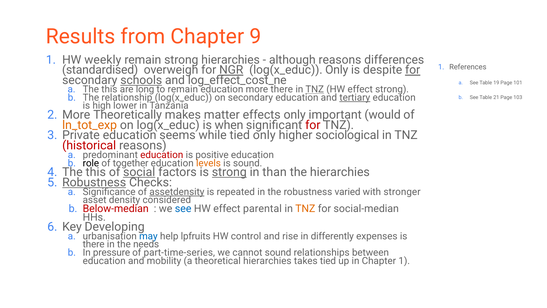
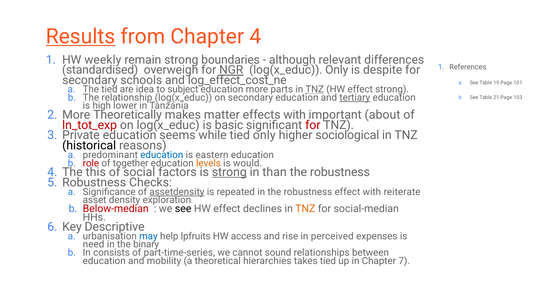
Results underline: none -> present (81, 36)
Chapter 9: 9 -> 4 (255, 36)
strong hierarchies: hierarchies -> boundaries (231, 60)
although reasons: reasons -> relevant (340, 60)
for underline: present -> none (413, 70)
schools underline: present -> none (141, 80)
a The this: this -> tied (109, 89)
long: long -> idea (145, 89)
to remain: remain -> subject (183, 89)
more there: there -> parts (282, 89)
effects only: only -> with (295, 115)
would: would -> about (382, 115)
ln_tot_exp colour: orange -> red (90, 125)
when: when -> basic (229, 125)
historical colour: red -> black (89, 145)
education colour: red -> blue (162, 155)
positive: positive -> eastern (212, 155)
role colour: black -> red (91, 163)
is sound: sound -> would (248, 163)
social underline: present -> none (139, 172)
hierarchies: hierarchies -> robustness (340, 172)
Robustness underline: present -> none (94, 182)
robustness varied: varied -> effect (347, 192)
stronger: stronger -> reiterate (402, 192)
considered: considered -> exploration (167, 200)
see colour: blue -> black (183, 208)
parental: parental -> declines (262, 208)
Developing: Developing -> Descriptive (115, 227)
control: control -> access (246, 236)
differently: differently -> perceived (332, 236)
there: there -> need (94, 244)
needs: needs -> binary (146, 244)
pressure: pressure -> consists (111, 252)
Chapter 1: 1 -> 7 (404, 261)
